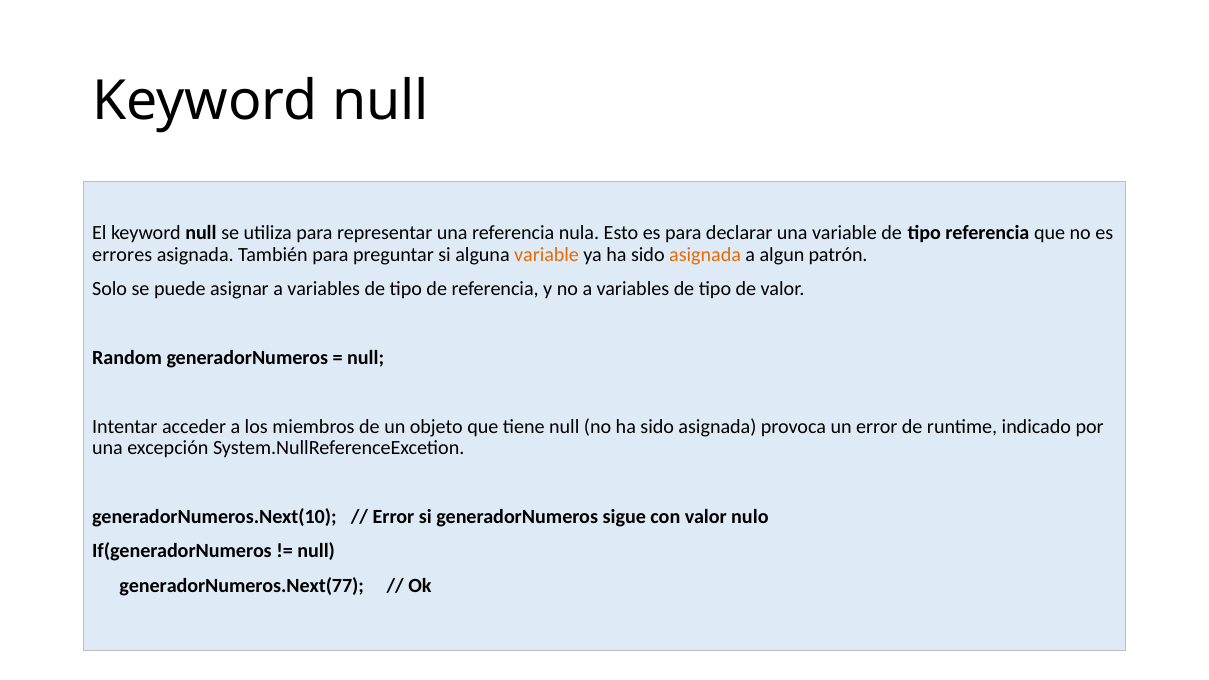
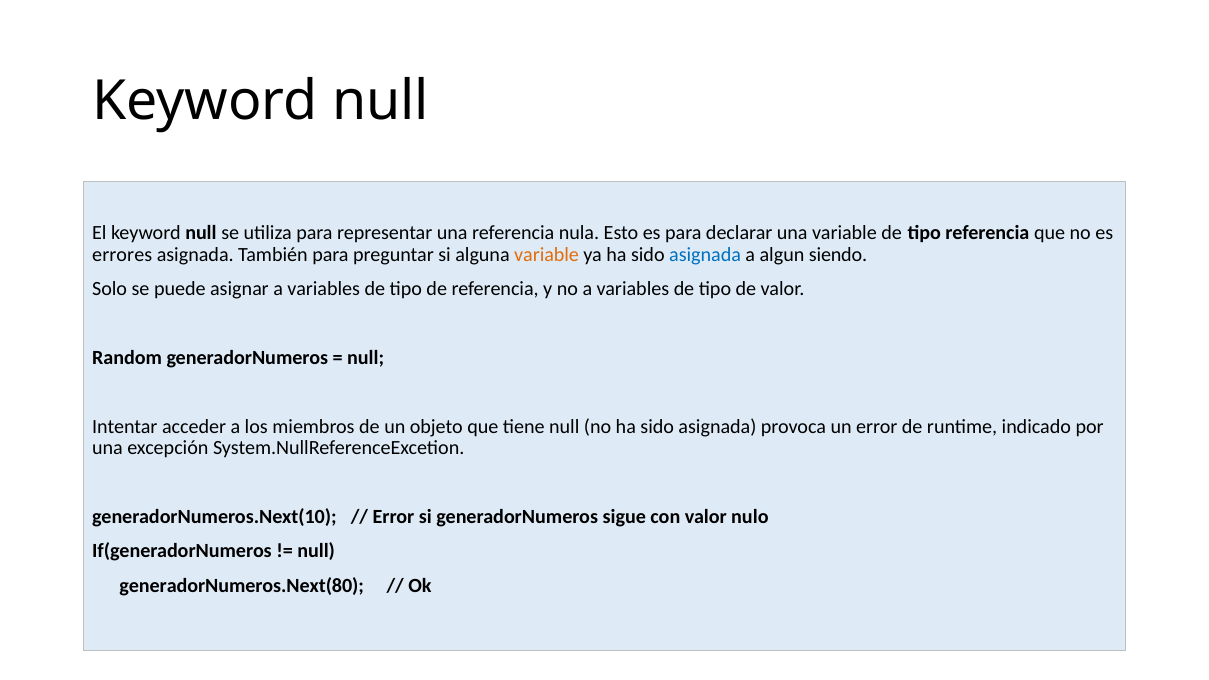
asignada colour: orange -> blue (705, 255)
patrón: patrón -> siendo (838, 255)
generadorNumeros.Next(77: generadorNumeros.Next(77 -> generadorNumeros.Next(80 (242, 586)
